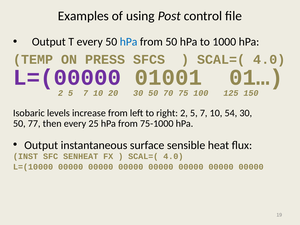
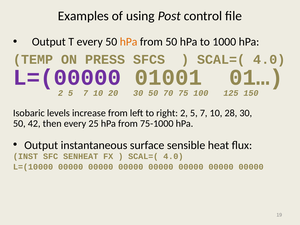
hPa colour: blue -> orange (129, 42)
54: 54 -> 28 (231, 113)
77: 77 -> 42 (34, 124)
